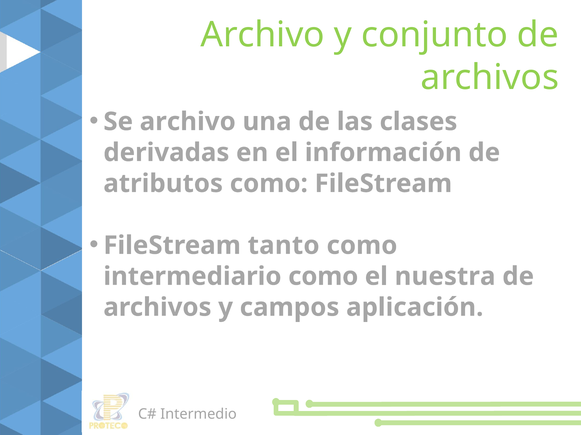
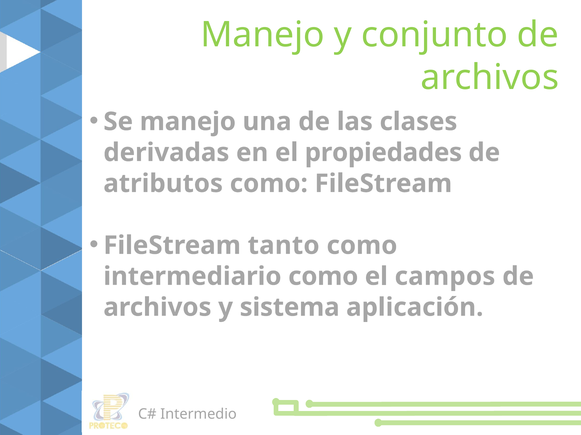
Archivo: Archivo -> Manejo (263, 35)
Se archivo: archivo -> manejo (188, 122)
información: información -> propiedades (383, 153)
nuestra: nuestra -> campos (445, 277)
campos: campos -> sistema (290, 308)
